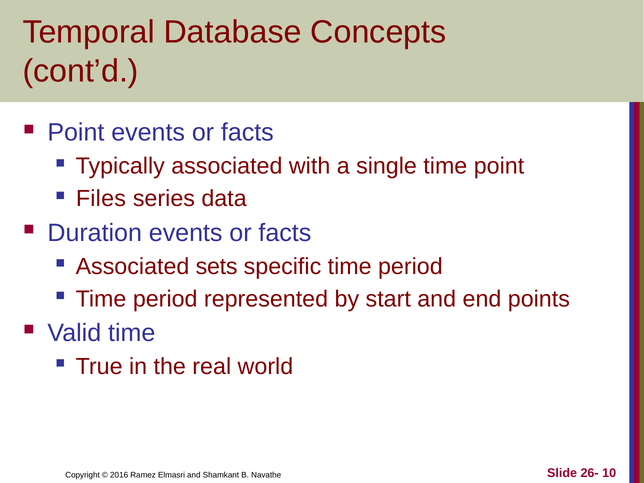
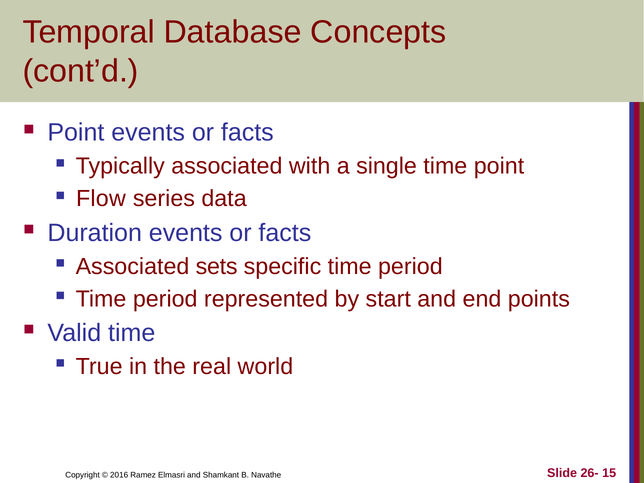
Files: Files -> Flow (101, 199)
10: 10 -> 15 (609, 473)
